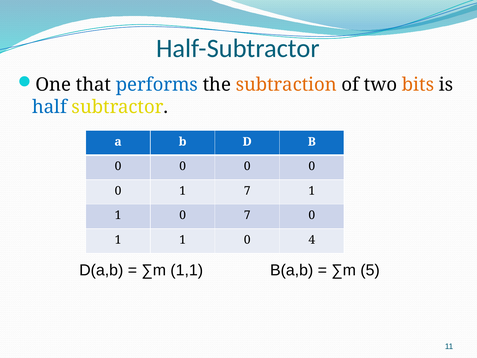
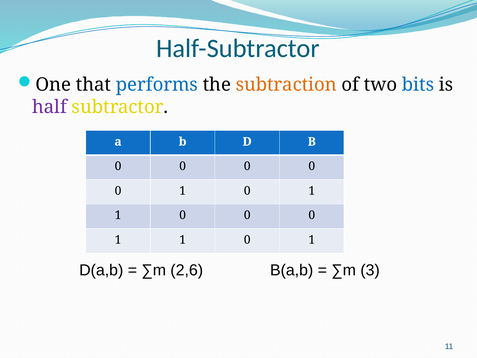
bits colour: orange -> blue (418, 85)
half colour: blue -> purple (49, 107)
0 1 7: 7 -> 0 (247, 191)
1 0 7: 7 -> 0 (247, 215)
1 1 0 4: 4 -> 1 (312, 240)
1,1: 1,1 -> 2,6 (187, 270)
5: 5 -> 3 (370, 270)
